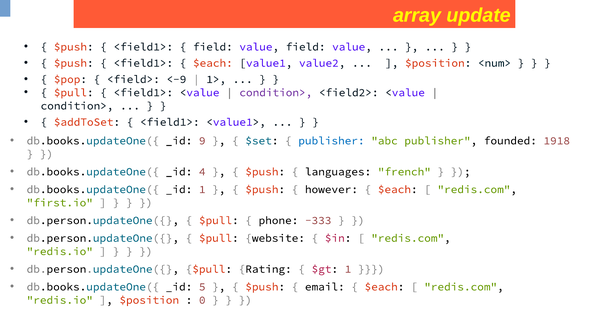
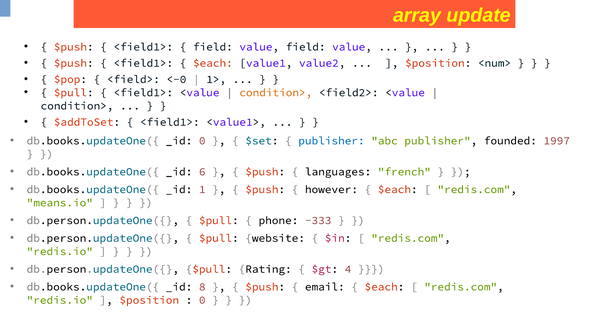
<-9: <-9 -> <-0 (176, 79)
condition> colour: purple -> orange (276, 92)
_id 9: 9 -> 0 (202, 140)
1918: 1918 -> 1997 (557, 140)
4: 4 -> 6 (202, 171)
first.io: first.io -> means.io (60, 202)
$gt 1: 1 -> 4 (348, 269)
5: 5 -> 8 (202, 286)
